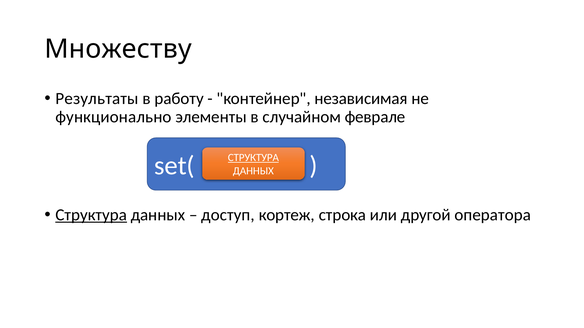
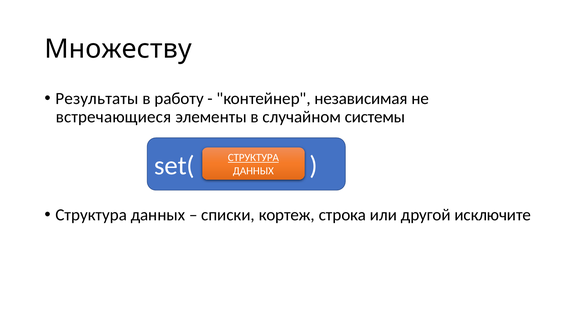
функционально: функционально -> встречающиеся (114, 117)
феврале: феврале -> системы (375, 117)
Структура underline: present -> none (91, 215)
доступ: доступ -> списки (228, 215)
оператора: оператора -> исключите (493, 215)
